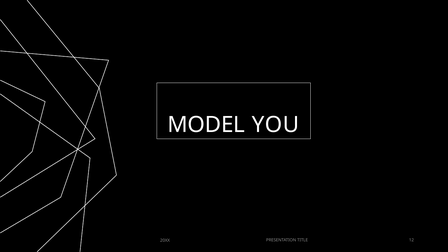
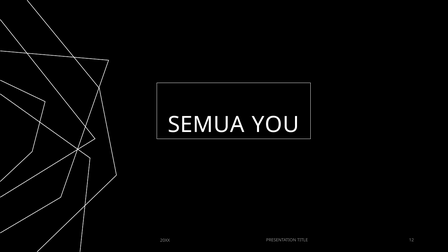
MODEL: MODEL -> SEMUA (206, 125)
